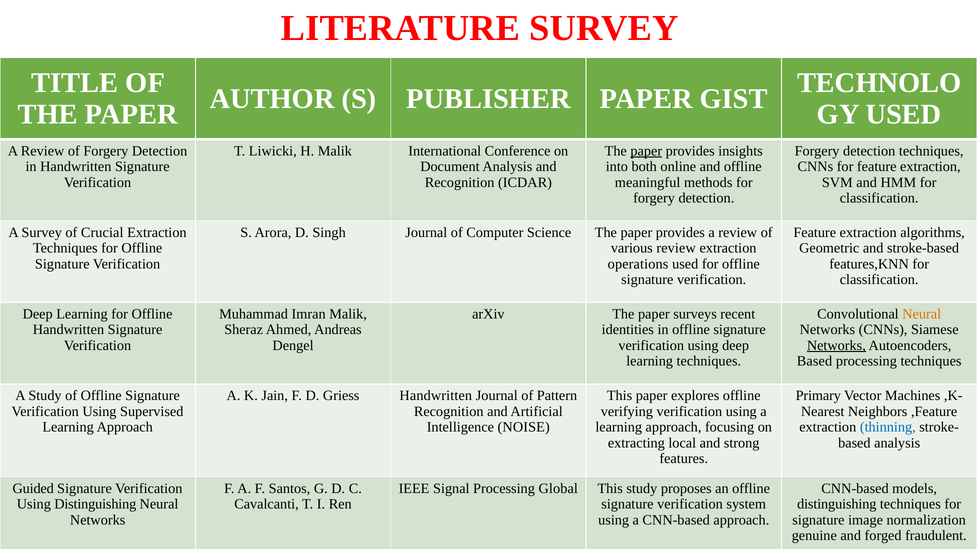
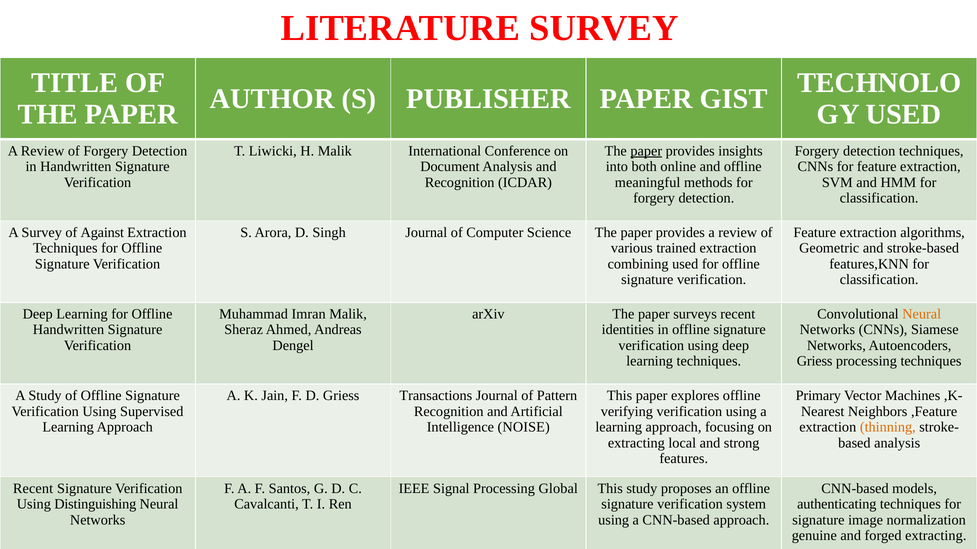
Crucial: Crucial -> Against (102, 233)
various review: review -> trained (676, 248)
operations: operations -> combining (638, 264)
Networks underline: present -> none (836, 346)
Based: Based -> Griess (815, 362)
Griess Handwritten: Handwritten -> Transactions (436, 396)
thinning colour: blue -> orange (888, 428)
Guided: Guided -> Recent (33, 489)
distinguishing: distinguishing -> authenticating (837, 505)
forged fraudulent: fraudulent -> extracting (936, 536)
